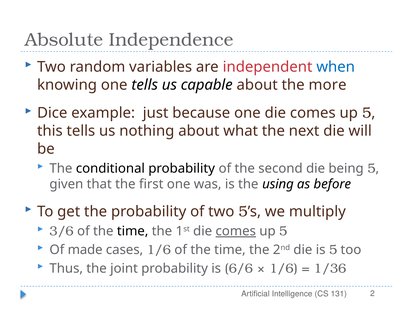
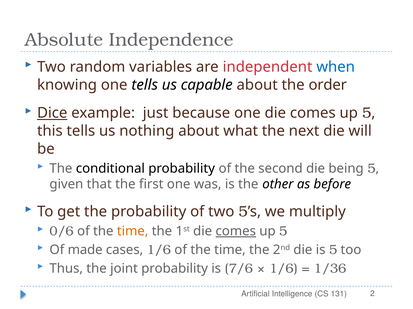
more: more -> order (328, 85)
Dice underline: none -> present (52, 113)
using: using -> other (278, 185)
3/6: 3/6 -> 0/6 (62, 232)
time colour: black -> orange (133, 232)
6/6: 6/6 -> 7/6 (239, 269)
